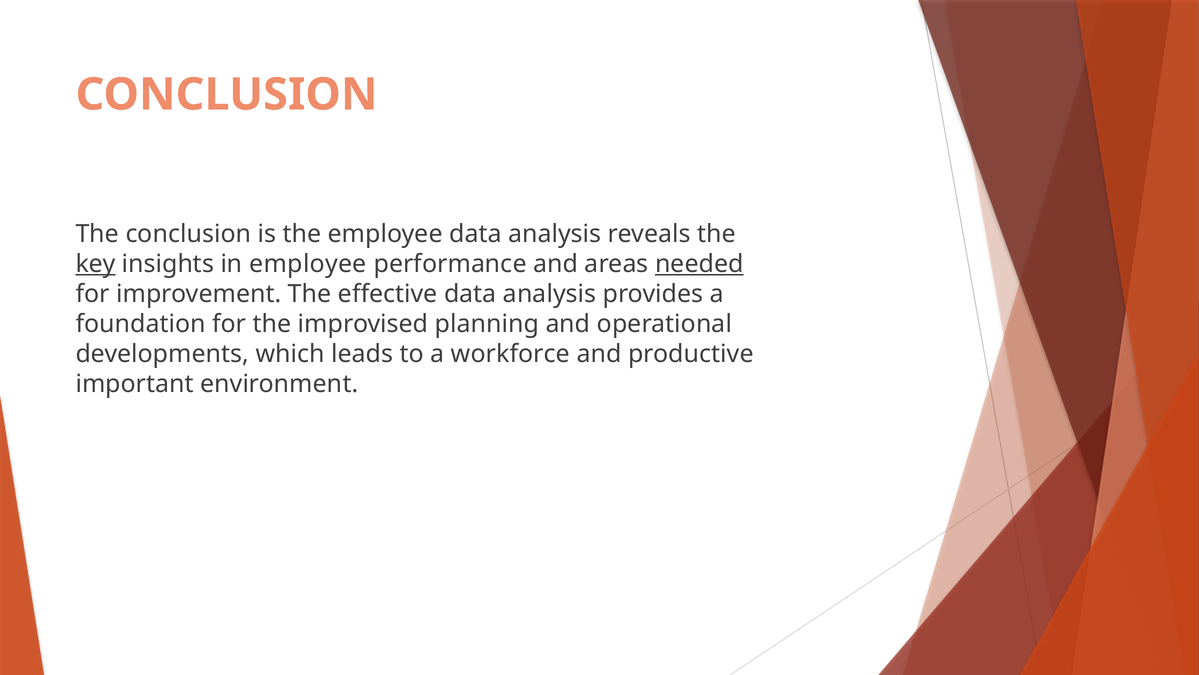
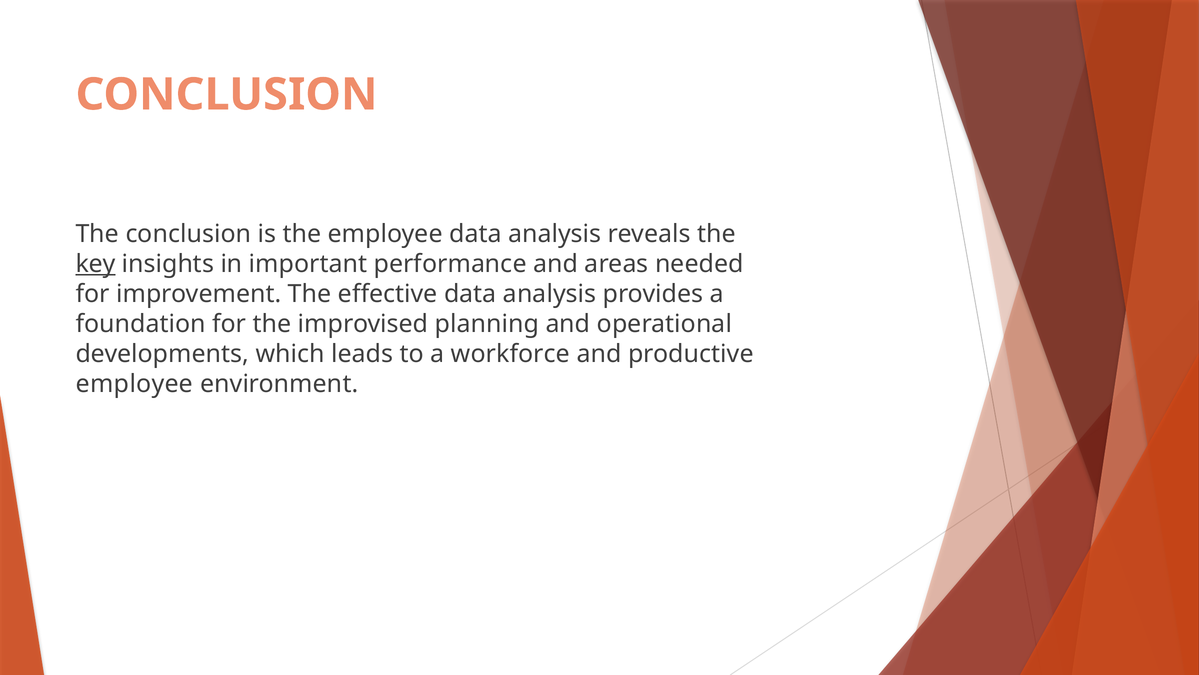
in employee: employee -> important (308, 264)
needed underline: present -> none (699, 264)
important: important -> employee (135, 384)
